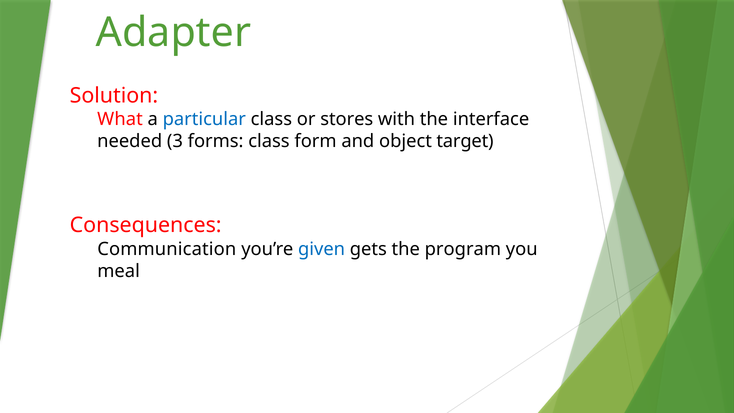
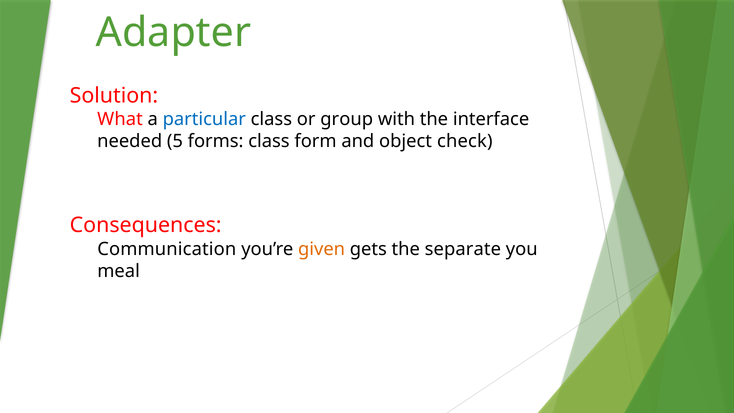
stores: stores -> group (347, 119)
3: 3 -> 5 (175, 141)
target: target -> check (465, 141)
given colour: blue -> orange (322, 249)
program: program -> separate (463, 249)
